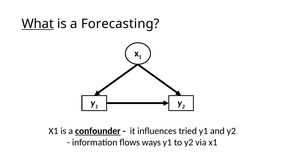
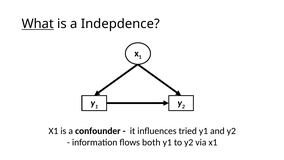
Forecasting: Forecasting -> Indepdence (120, 24)
confounder underline: present -> none (98, 131)
ways: ways -> both (151, 142)
